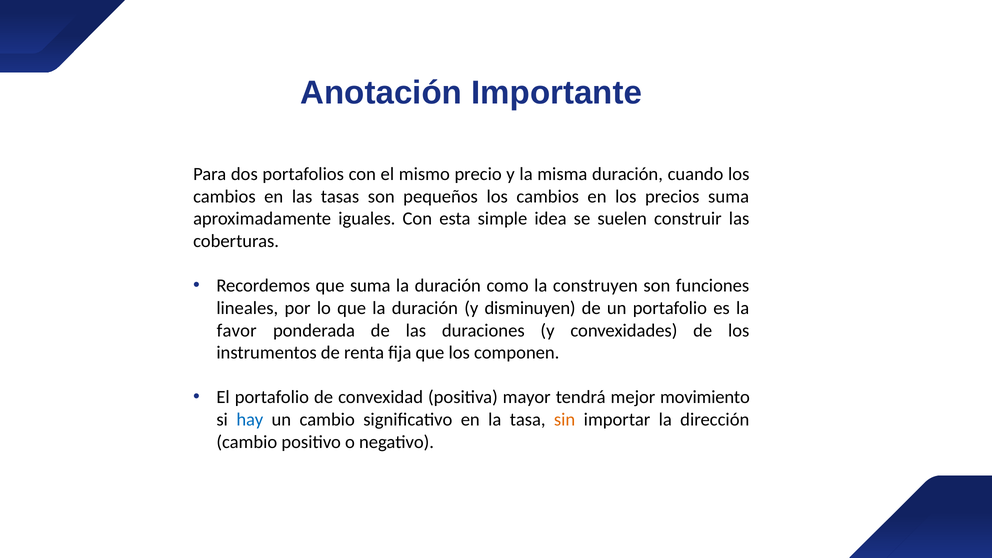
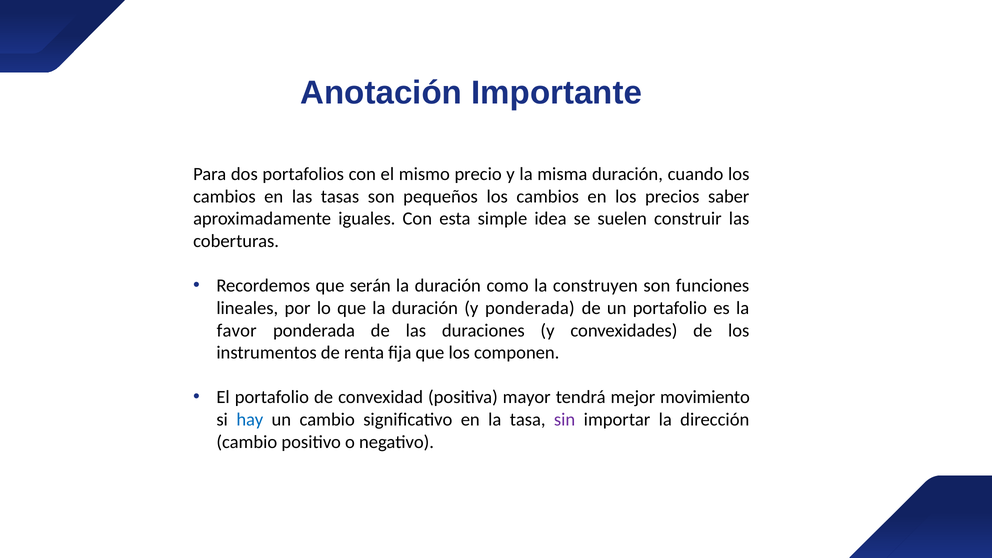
precios suma: suma -> saber (729, 196)
que suma: suma -> serán (370, 286)
y disminuyen: disminuyen -> ponderada (530, 308)
sin colour: orange -> purple (565, 420)
